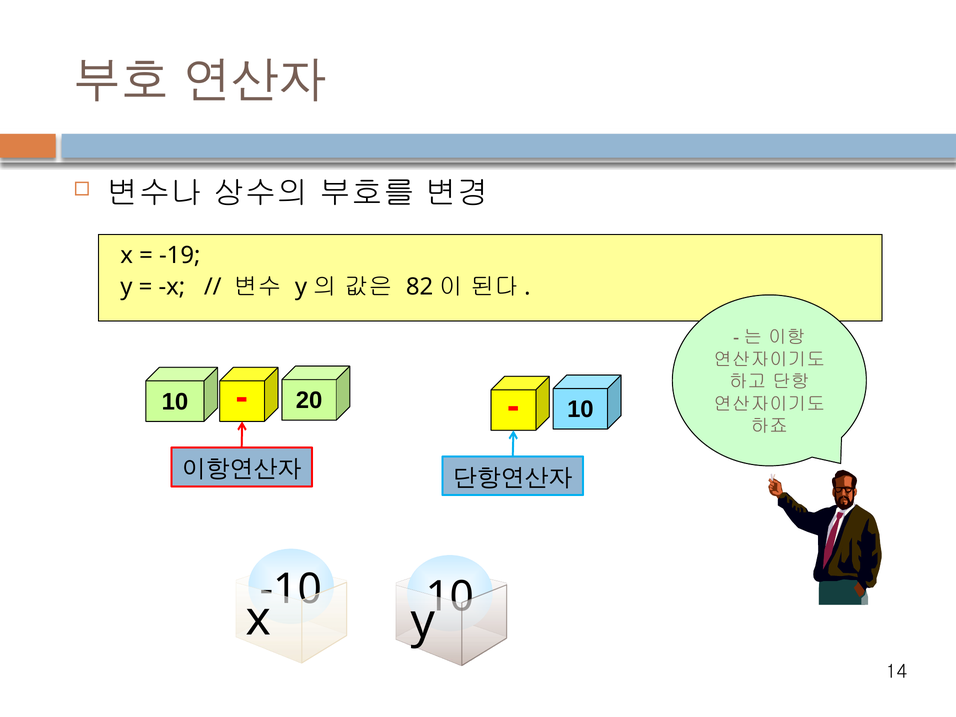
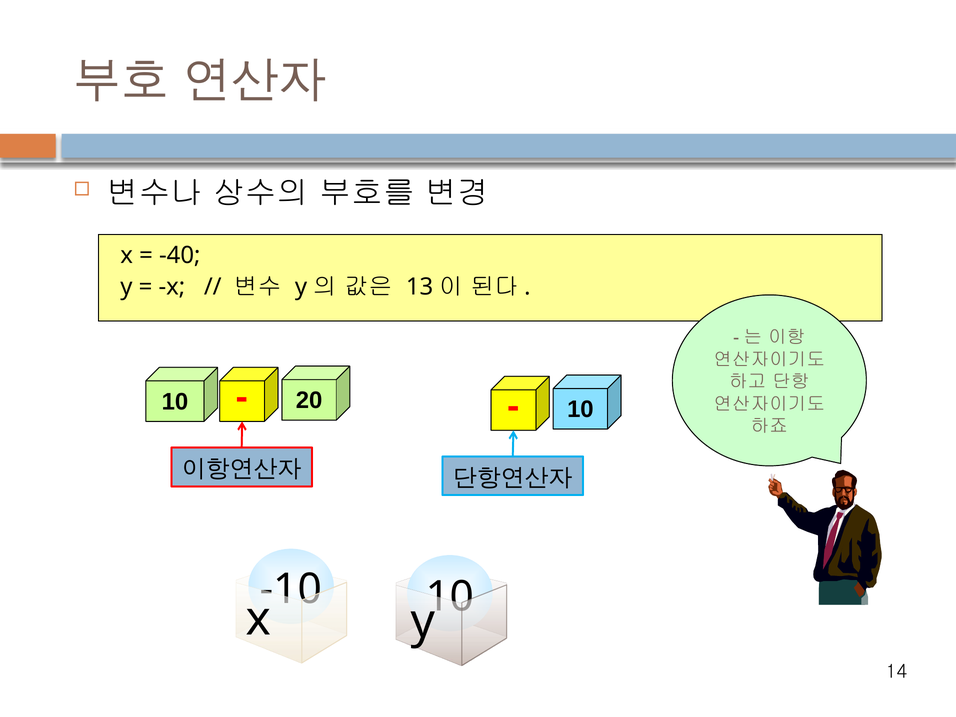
-19: -19 -> -40 (180, 255)
82: 82 -> 13 (420, 287)
